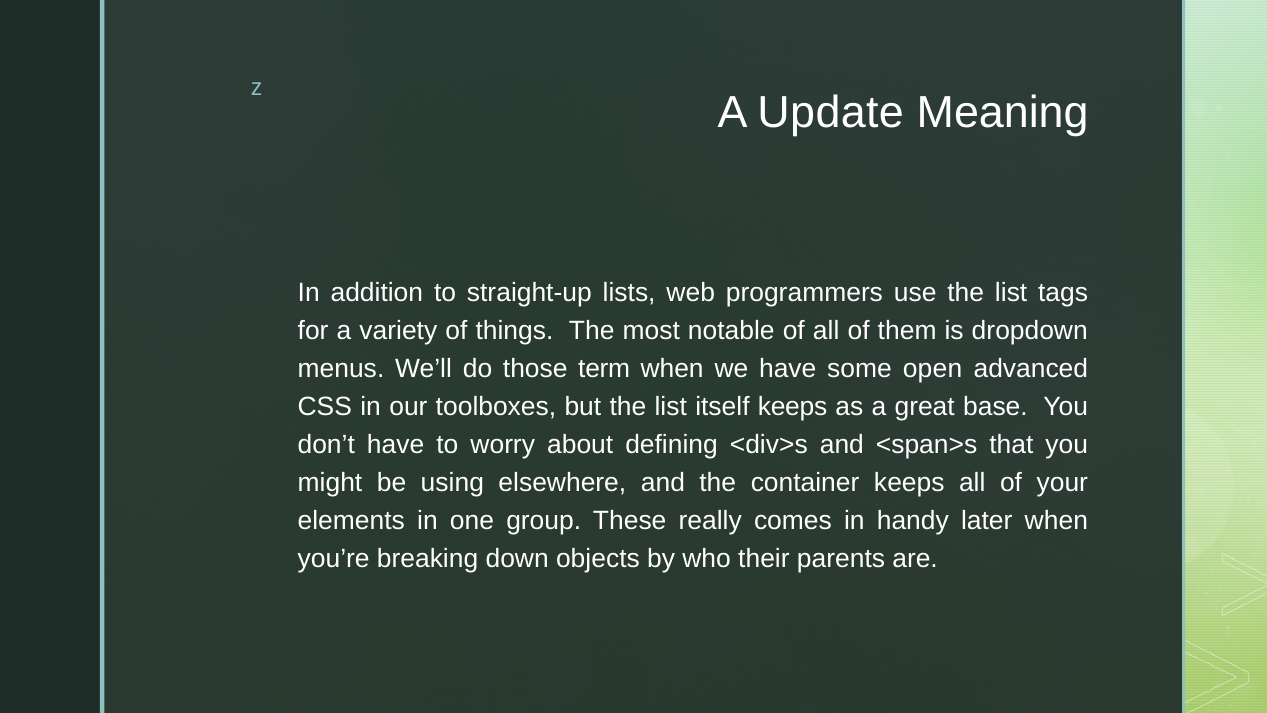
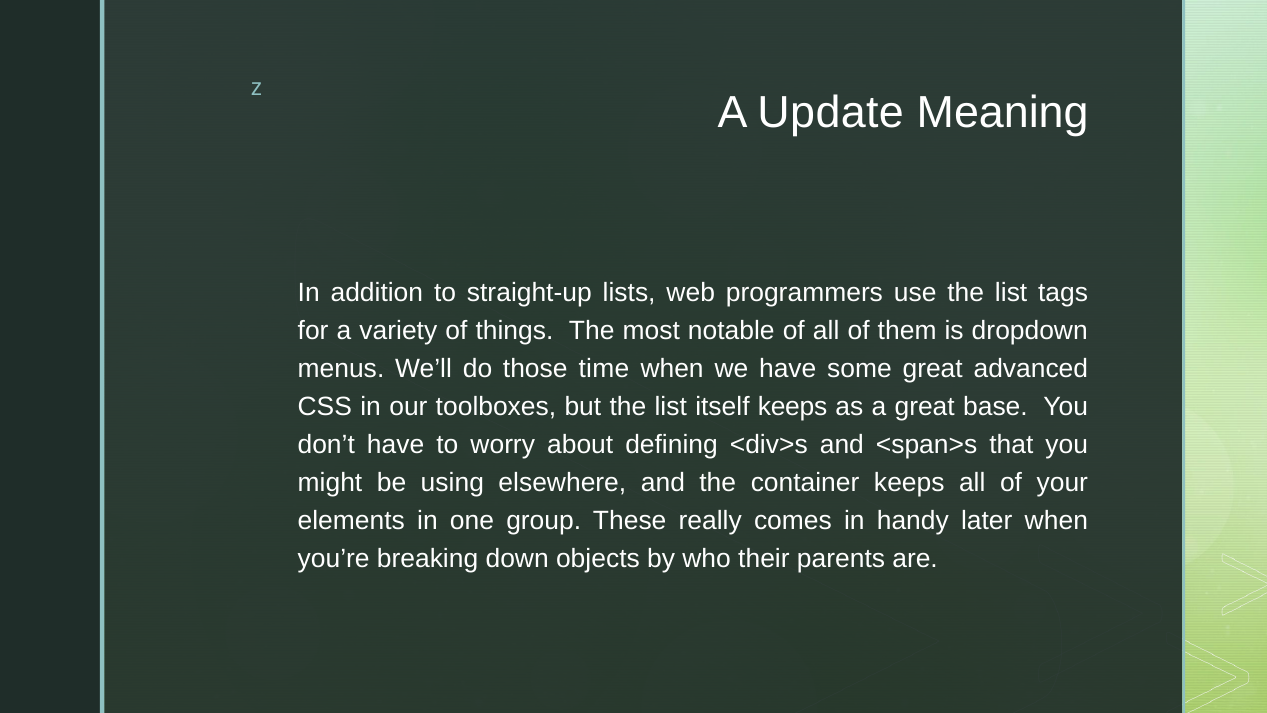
term: term -> time (604, 369)
some open: open -> great (933, 369)
